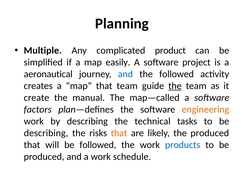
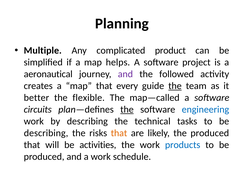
easily: easily -> helps (118, 62)
and colour: blue -> purple (125, 74)
that team: team -> every (127, 86)
create: create -> better (36, 98)
manual: manual -> flexible (89, 98)
factors: factors -> circuits (38, 109)
the underline: none -> present (127, 109)
engineering colour: orange -> blue (205, 109)
be followed: followed -> activities (98, 145)
